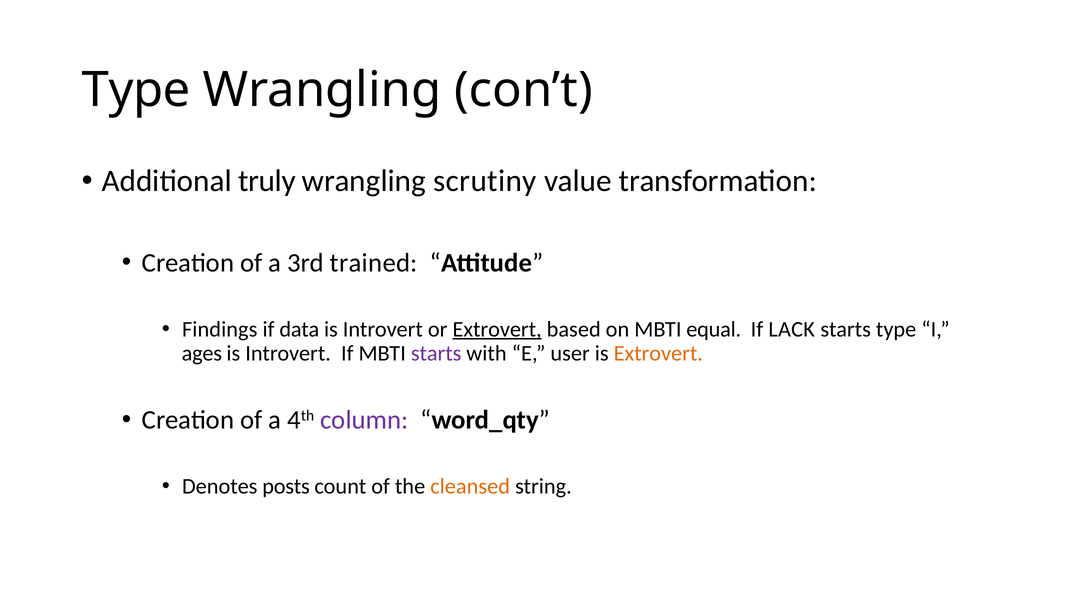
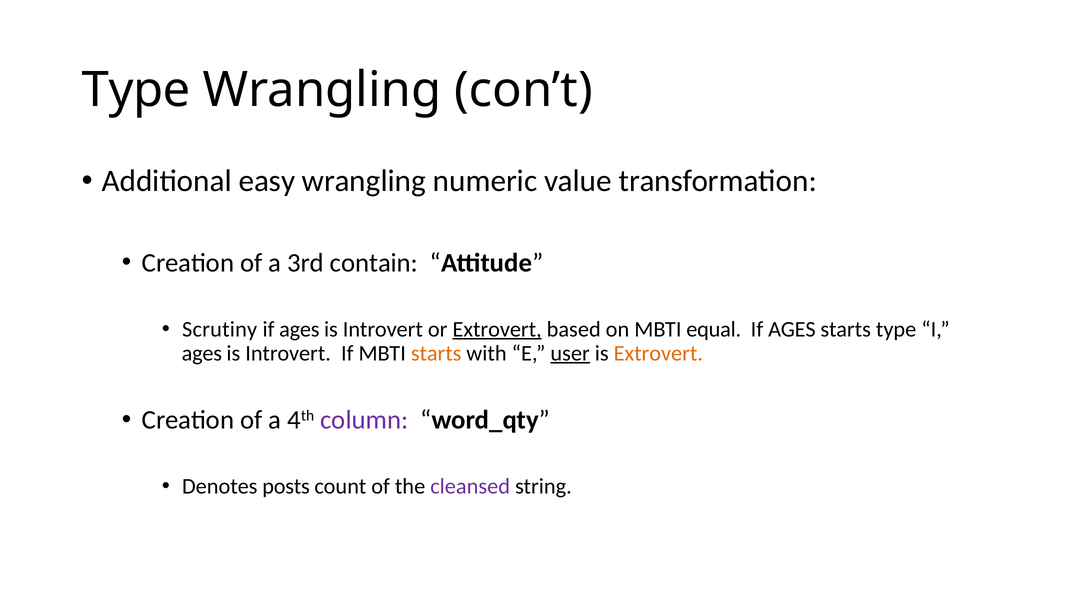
truly: truly -> easy (267, 181)
scrutiny: scrutiny -> numeric (485, 181)
trained: trained -> contain (374, 263)
Findings: Findings -> Scrutiny (220, 329)
data: data -> ages (299, 329)
LACK: LACK -> AGES (792, 329)
starts colour: purple -> orange (436, 354)
user underline: none -> present (570, 354)
cleansed colour: orange -> purple (470, 487)
